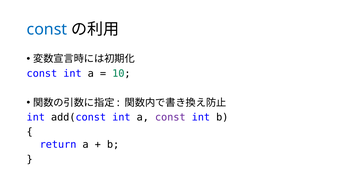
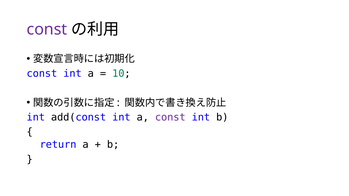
const colour: blue -> purple (47, 29)
